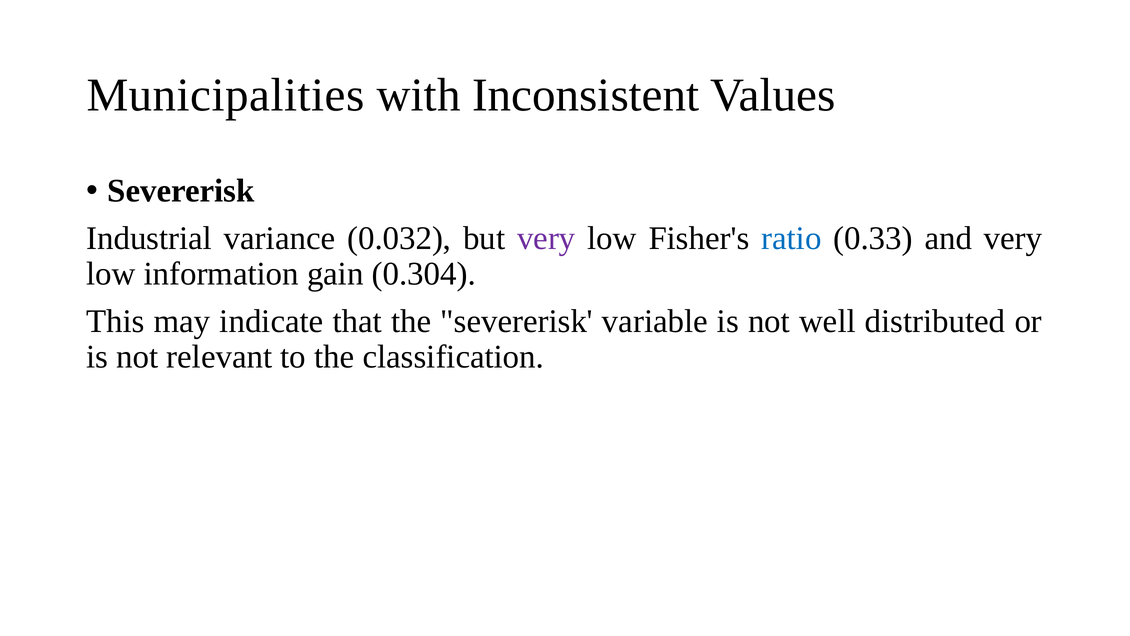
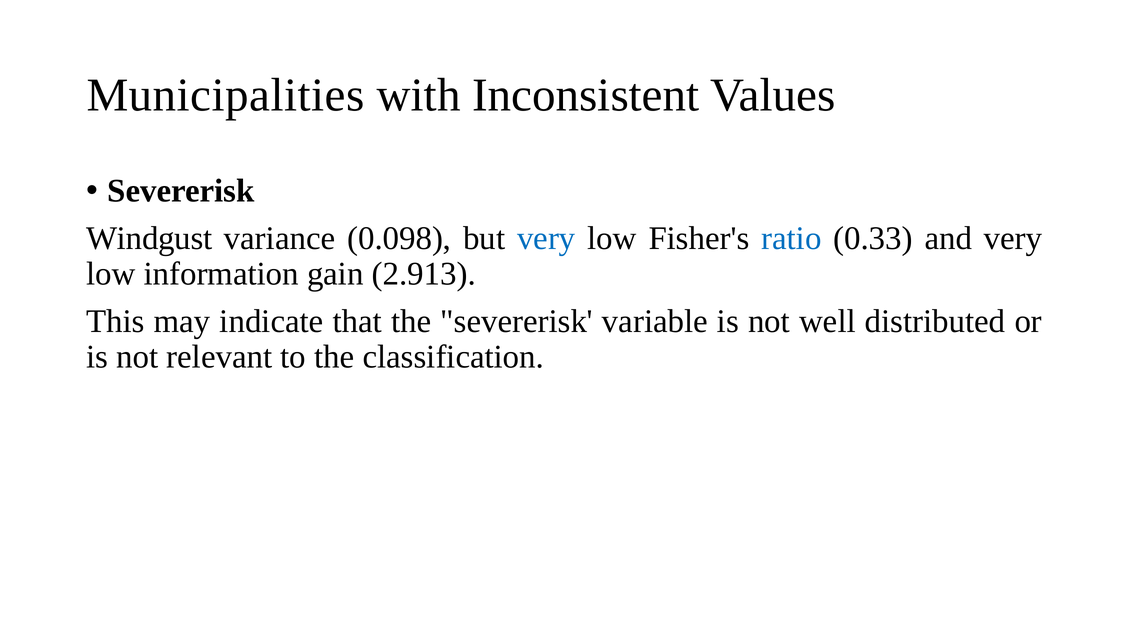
Industrial: Industrial -> Windgust (149, 238)
0.032: 0.032 -> 0.098 (399, 238)
very colour: purple -> blue (546, 238)
0.304: 0.304 -> 2.913 (424, 274)
